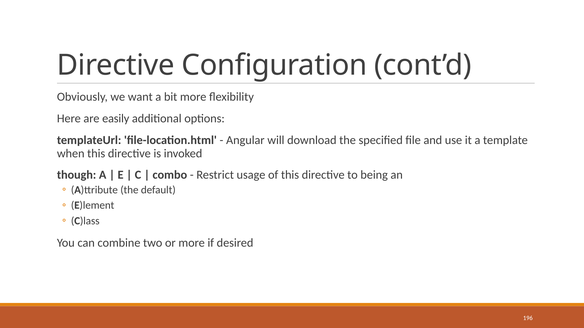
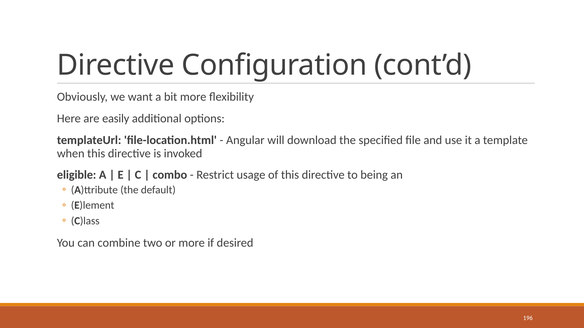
though: though -> eligible (77, 175)
